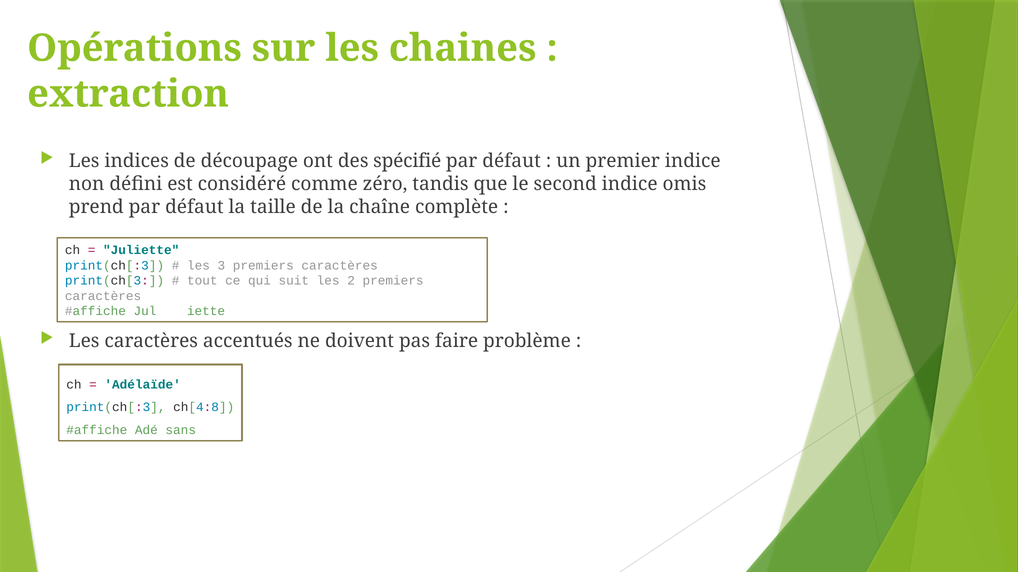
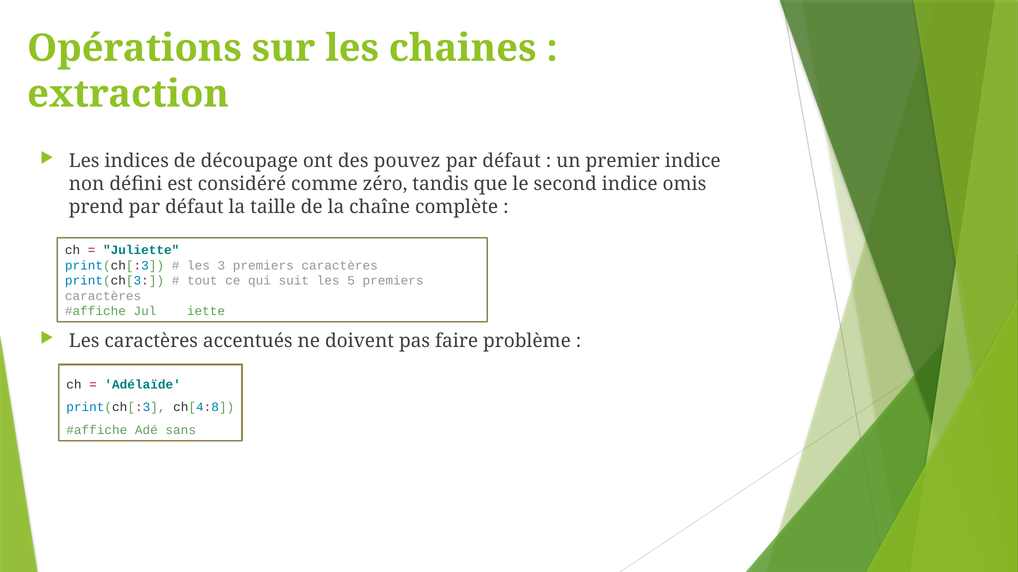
spécifié: spécifié -> pouvez (407, 161)
2: 2 -> 5 (351, 281)
